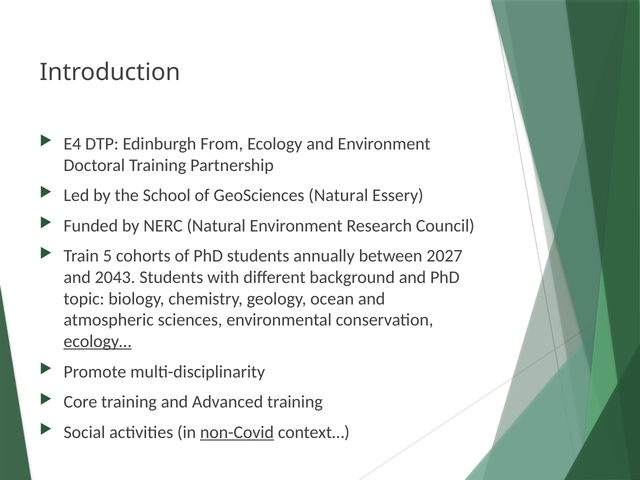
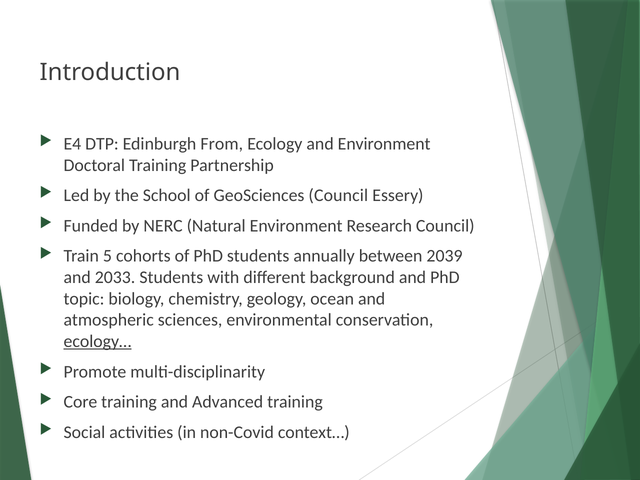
GeoSciences Natural: Natural -> Council (338, 195)
2027: 2027 -> 2039 (445, 256)
2043: 2043 -> 2033 (115, 277)
non-Covid underline: present -> none (237, 432)
